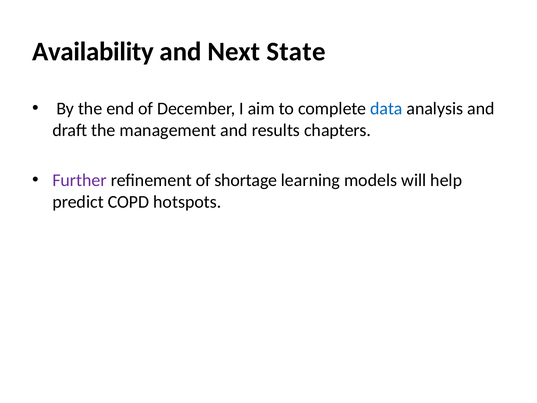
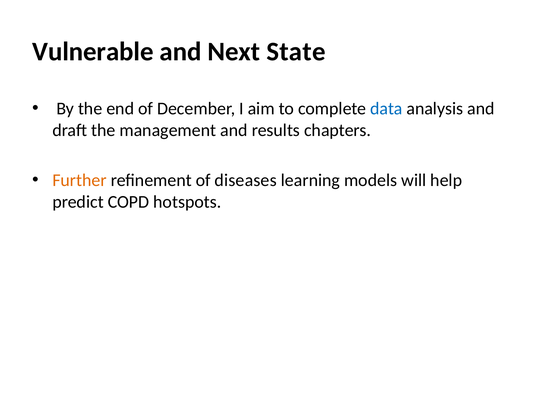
Availability: Availability -> Vulnerable (93, 52)
Further colour: purple -> orange (80, 180)
shortage: shortage -> diseases (246, 180)
